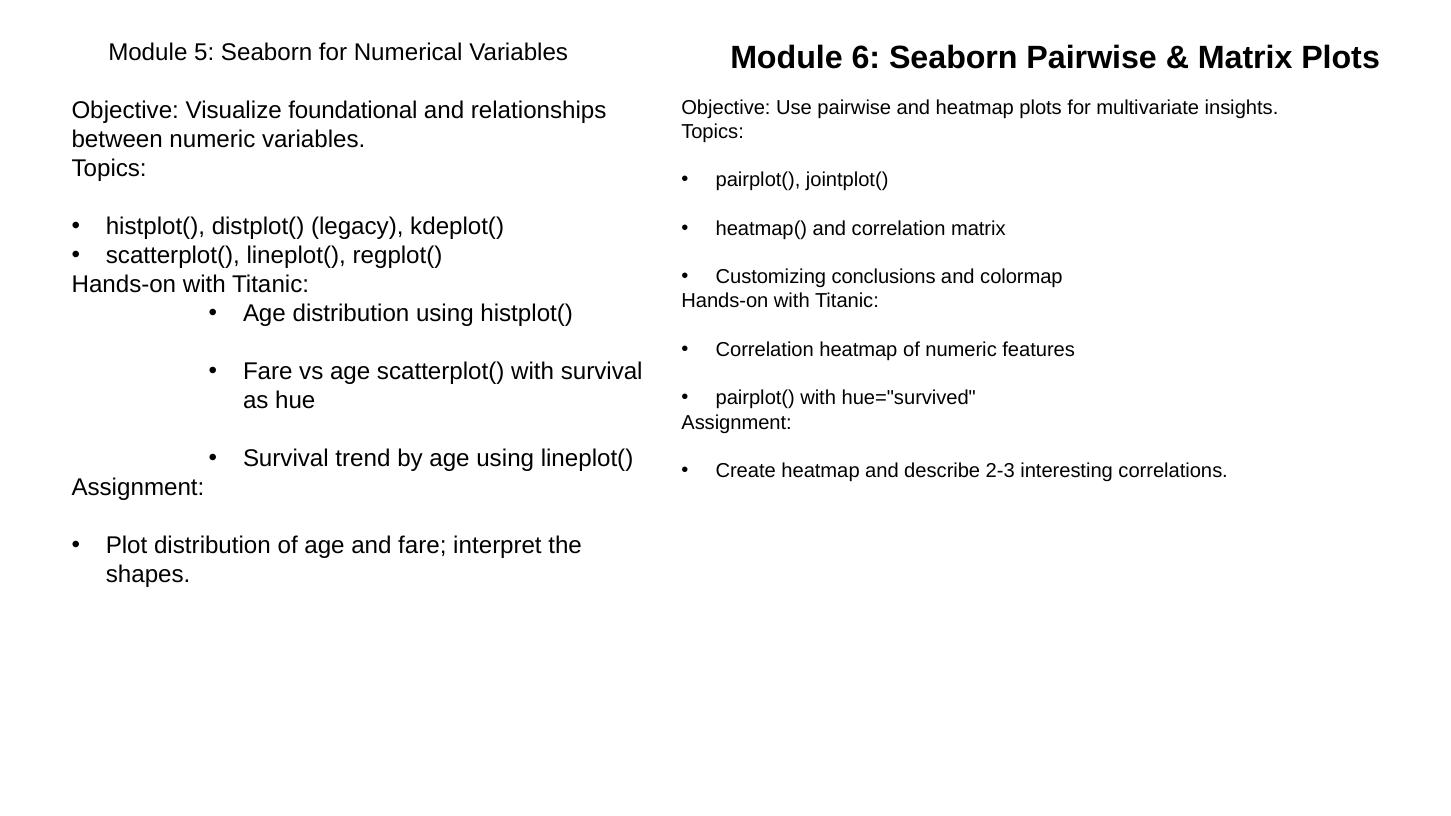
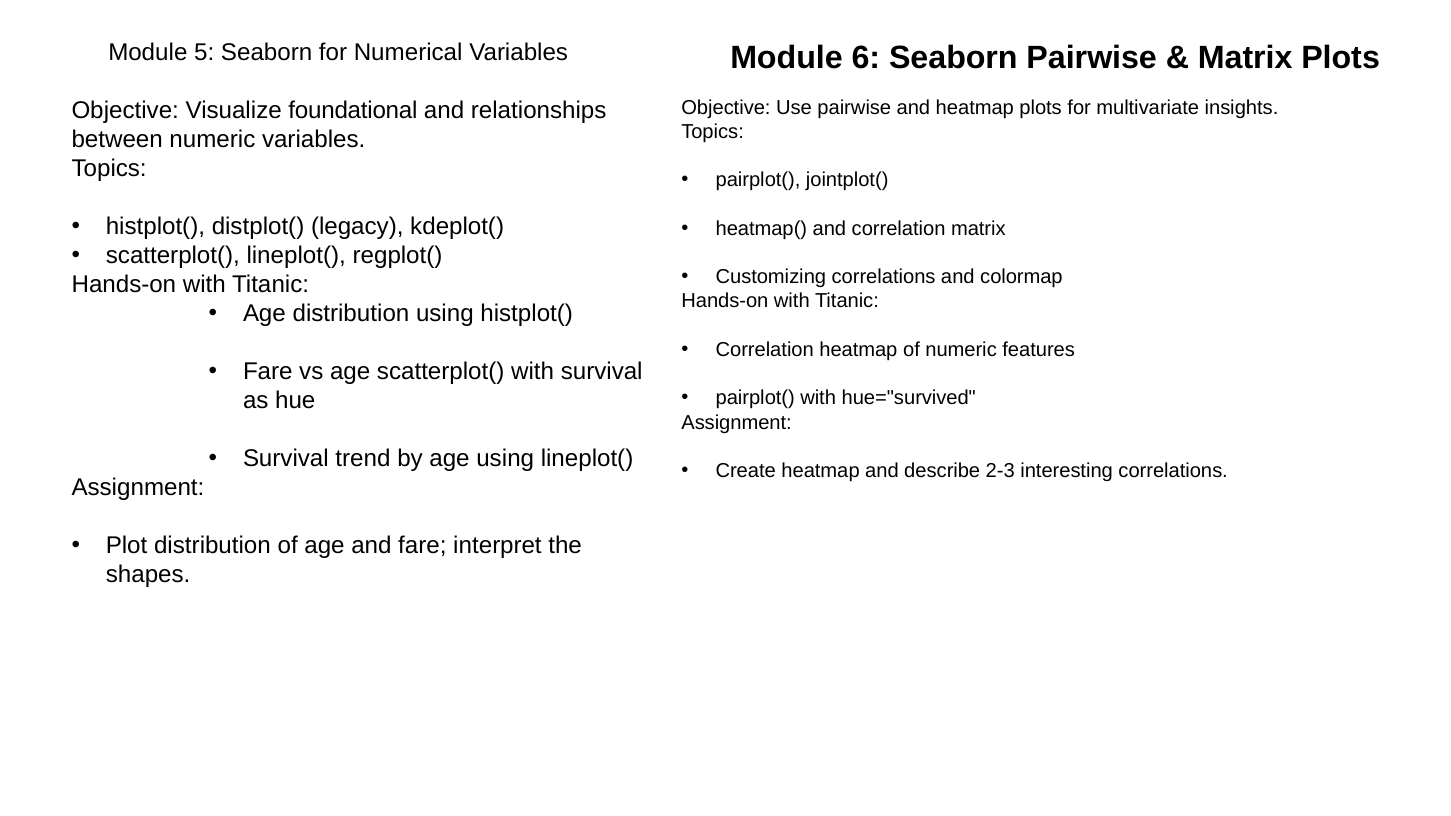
Customizing conclusions: conclusions -> correlations (884, 277)
